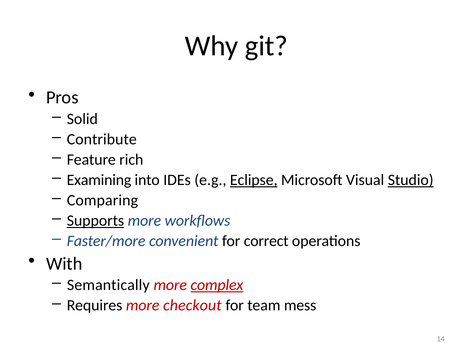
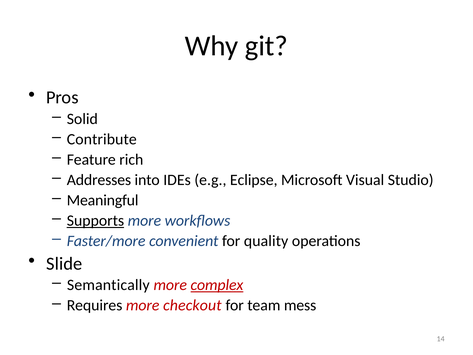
Examining: Examining -> Addresses (99, 180)
Eclipse underline: present -> none (254, 180)
Studio underline: present -> none (411, 180)
Comparing: Comparing -> Meaningful (103, 200)
correct: correct -> quality (266, 241)
With: With -> Slide (64, 263)
